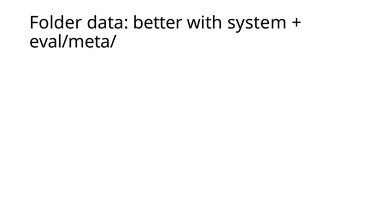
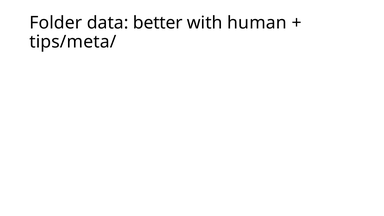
system: system -> human (257, 23)
eval/meta/: eval/meta/ -> tips/meta/ (73, 42)
